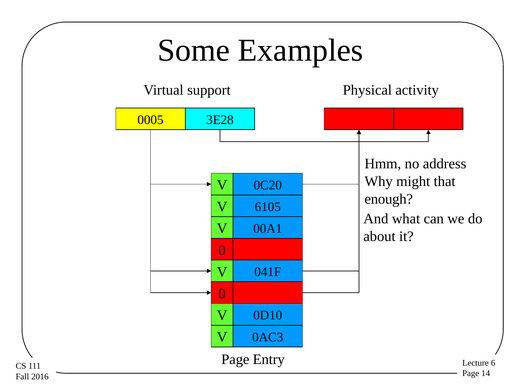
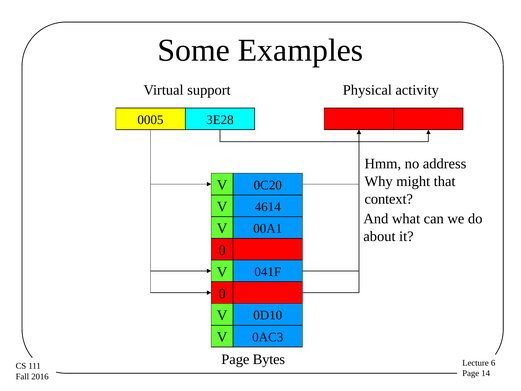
enough: enough -> context (389, 199)
6105: 6105 -> 4614 (268, 207)
Entry: Entry -> Bytes (269, 359)
